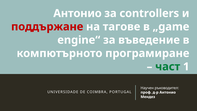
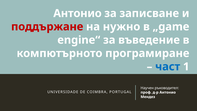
controllers: controllers -> записване (149, 13)
тагове: тагове -> нужно (122, 27)
част colour: green -> blue (168, 67)
